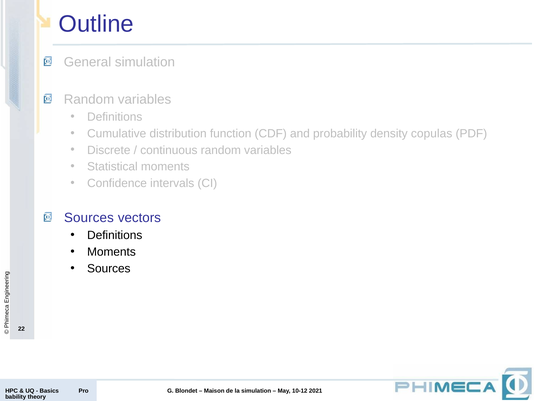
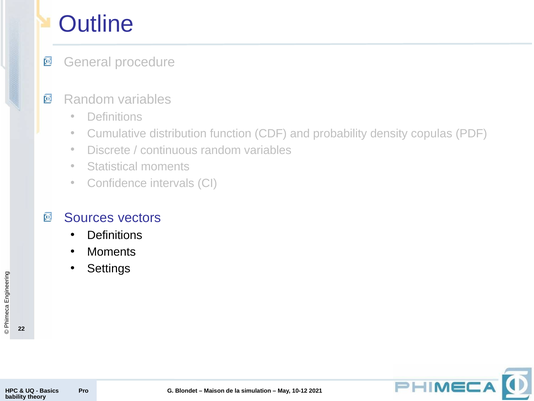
General simulation: simulation -> procedure (145, 62)
Sources: Sources -> Settings (109, 268)
